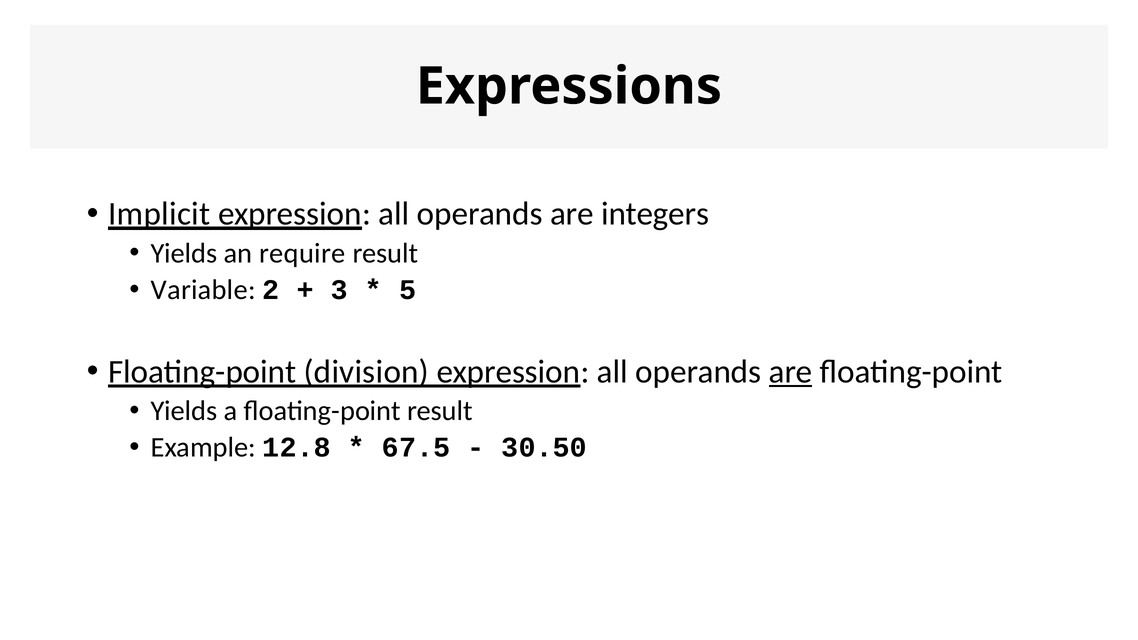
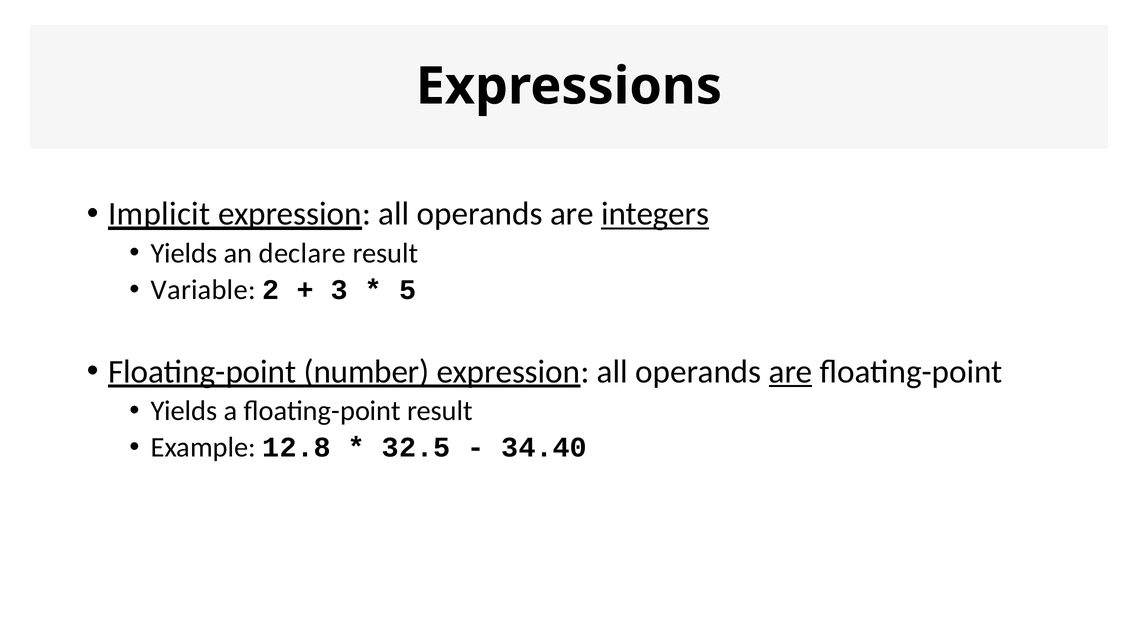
integers underline: none -> present (655, 214)
require: require -> declare (302, 253)
division: division -> number (367, 372)
67.5: 67.5 -> 32.5 (416, 447)
30.50: 30.50 -> 34.40 (544, 447)
